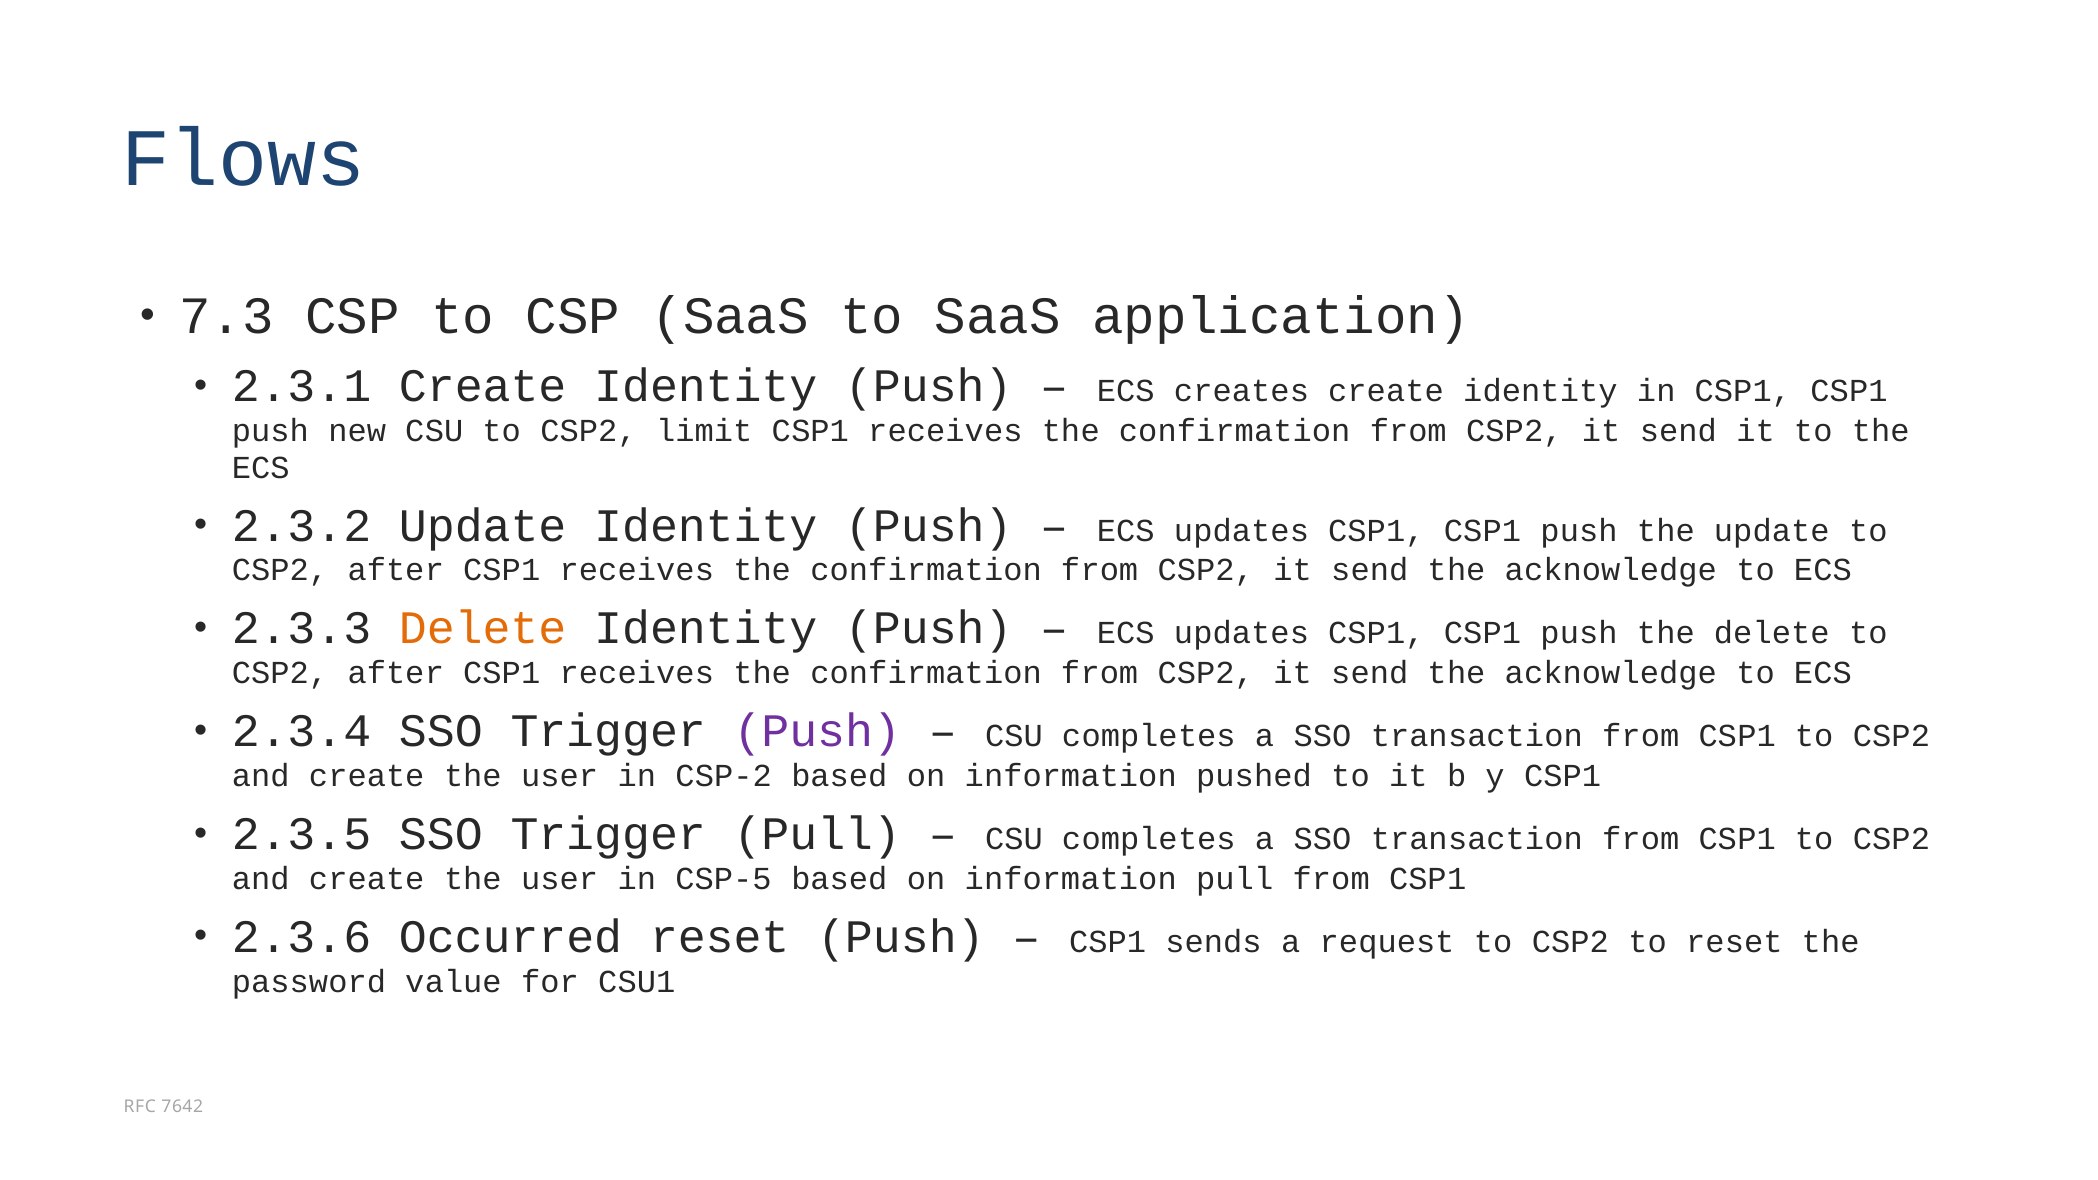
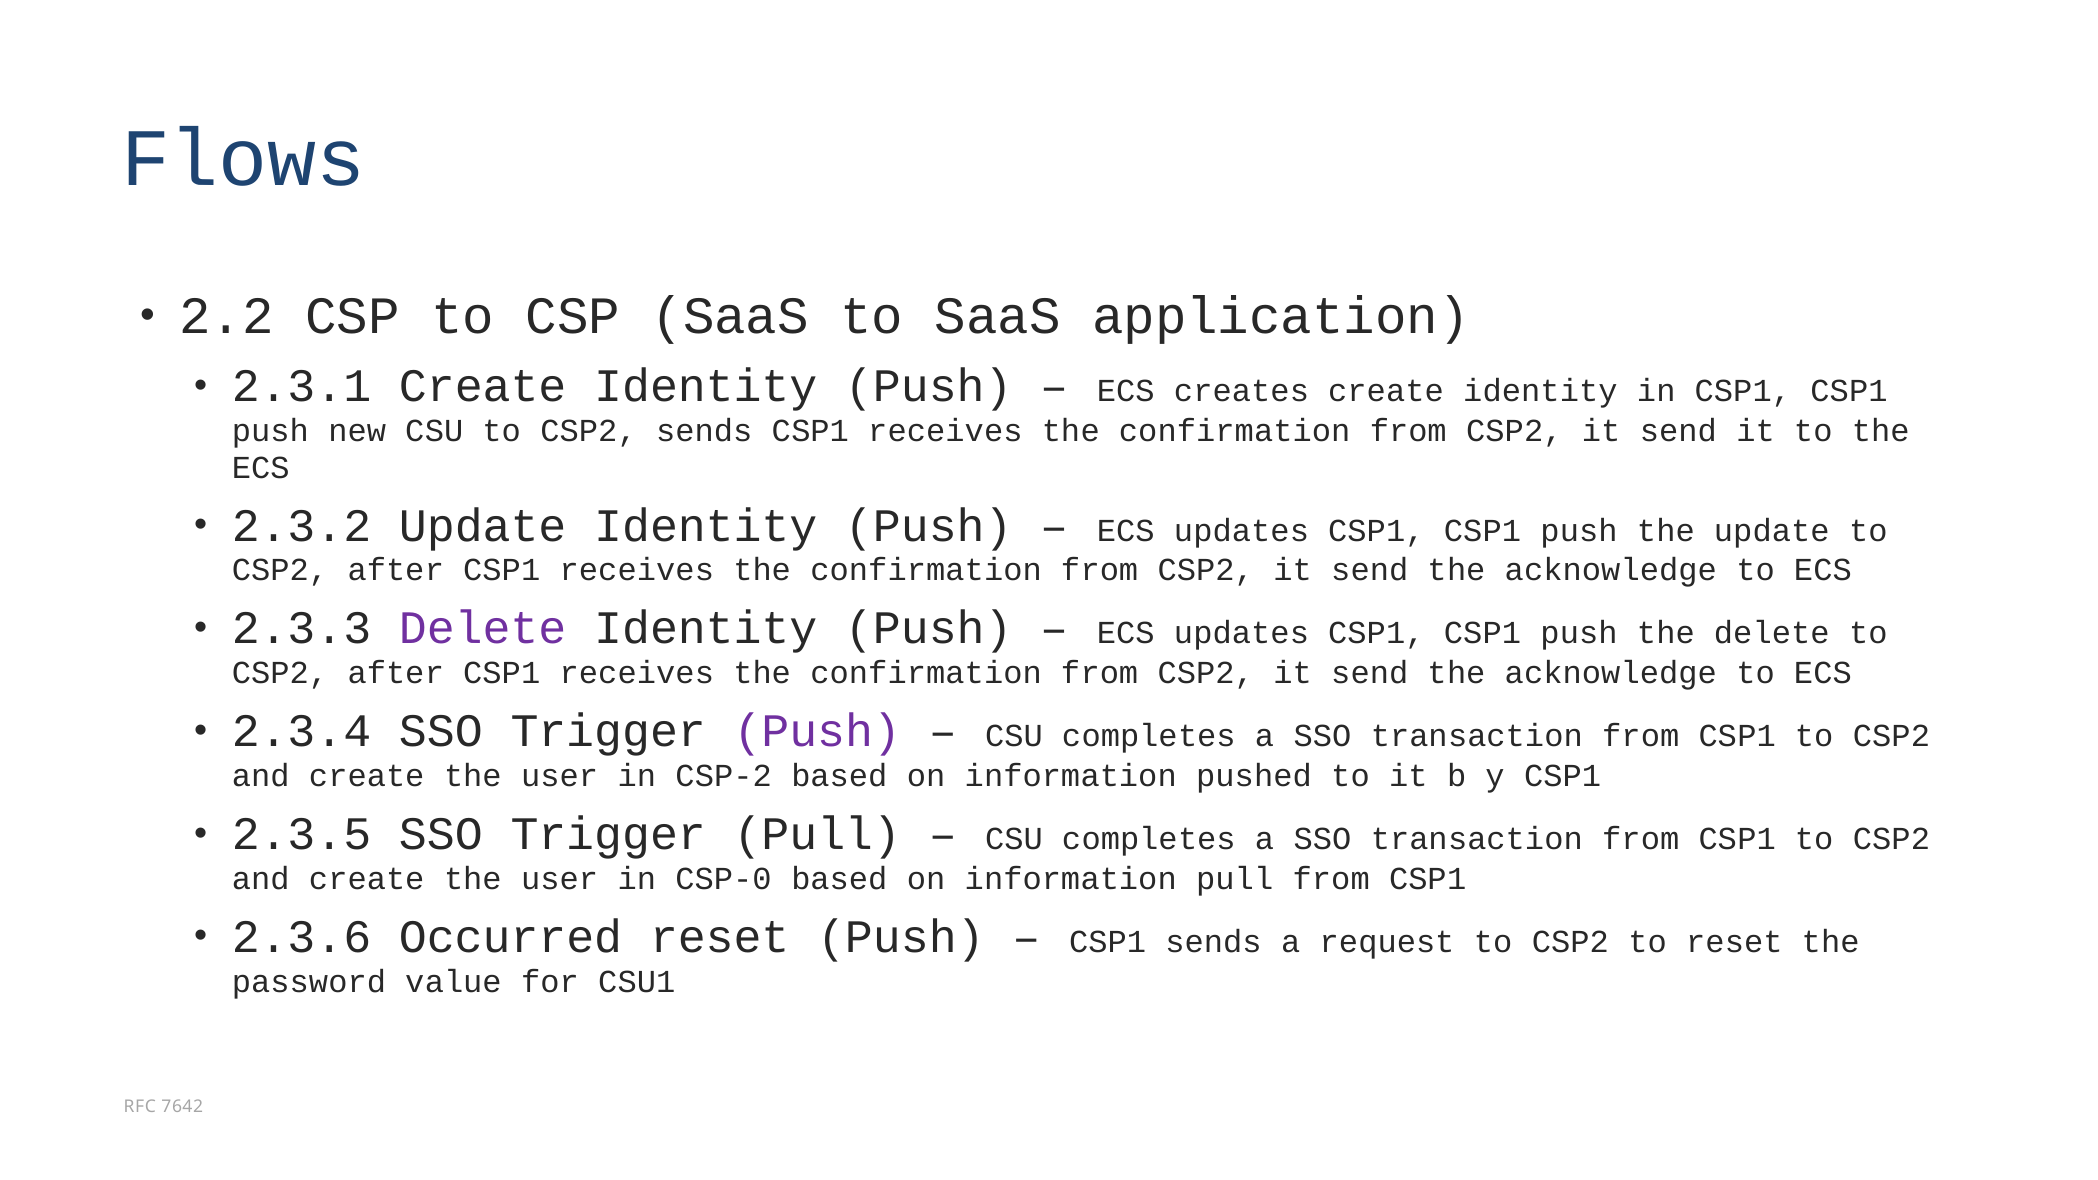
7.3: 7.3 -> 2.2 (227, 317)
CSP2 limit: limit -> sends (704, 431)
Delete colour: orange -> purple (483, 629)
CSP-5: CSP-5 -> CSP-0 (723, 879)
